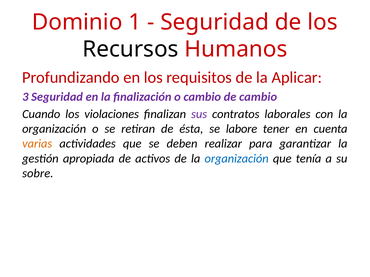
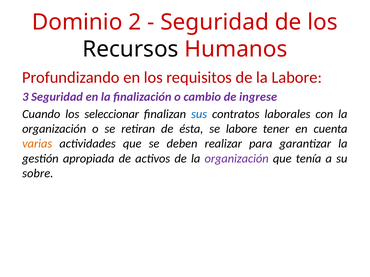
1: 1 -> 2 (135, 22)
la Aplicar: Aplicar -> Labore (297, 78)
de cambio: cambio -> ingrese (258, 97)
violaciones: violaciones -> seleccionar (112, 114)
sus colour: purple -> blue (199, 114)
organización colour: blue -> purple (237, 159)
